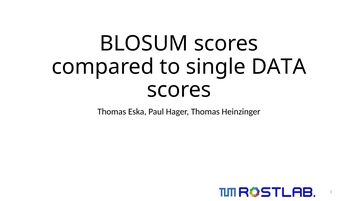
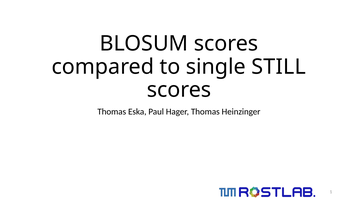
DATA: DATA -> STILL (279, 67)
